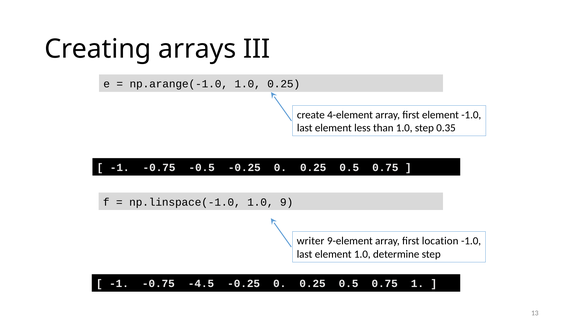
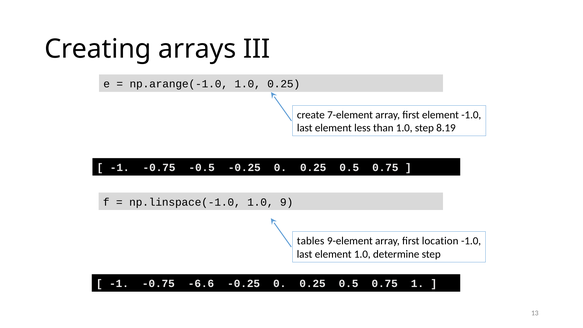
4-element: 4-element -> 7-element (350, 115)
0.35: 0.35 -> 8.19 (446, 128)
writer: writer -> tables (311, 241)
-4.5: -4.5 -> -6.6 (201, 284)
